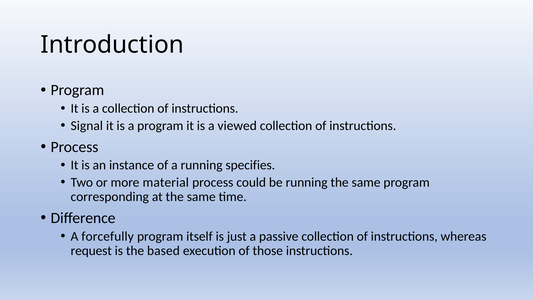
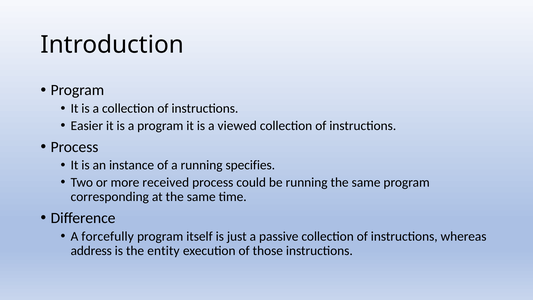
Signal: Signal -> Easier (87, 126)
material: material -> received (166, 182)
request: request -> address (91, 251)
based: based -> entity (163, 251)
